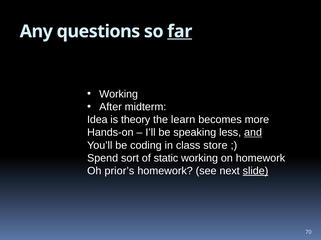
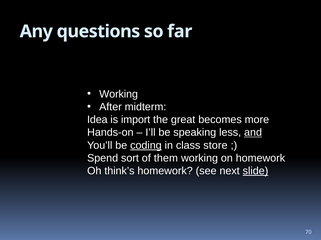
far underline: present -> none (180, 31)
theory: theory -> import (136, 120)
learn: learn -> great (183, 120)
coding underline: none -> present (146, 146)
static: static -> them (166, 159)
prior’s: prior’s -> think’s (119, 171)
